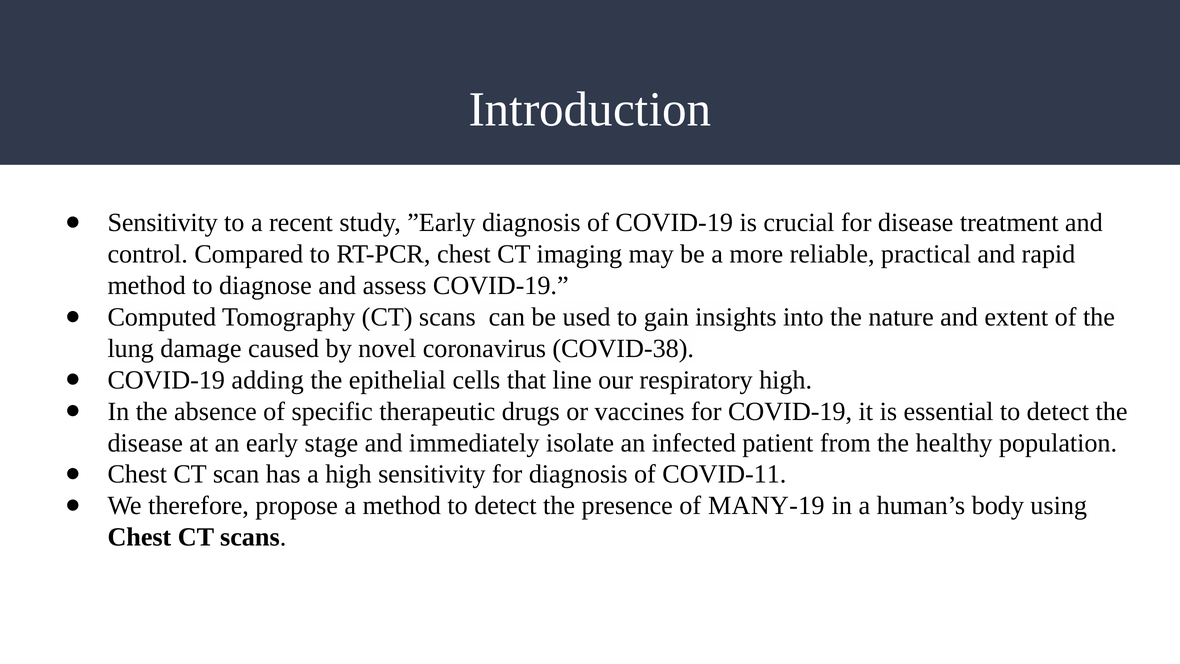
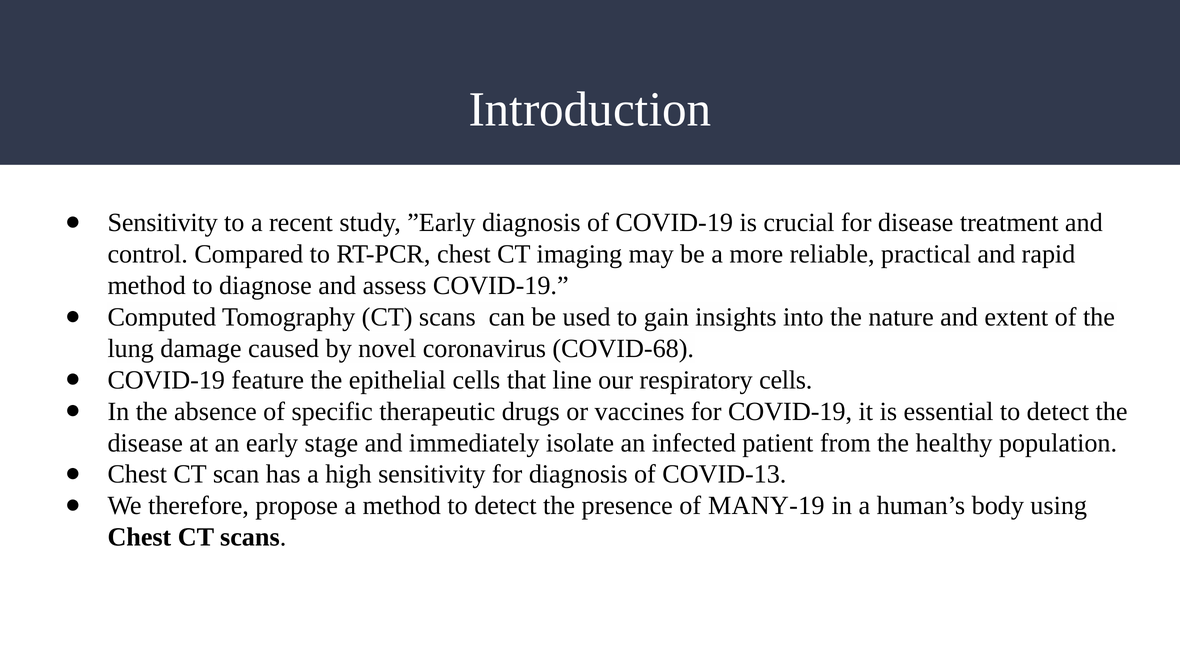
COVID-38: COVID-38 -> COVID-68 (623, 348)
adding: adding -> feature (268, 380)
respiratory high: high -> cells (786, 380)
COVID-11: COVID-11 -> COVID-13 (724, 474)
